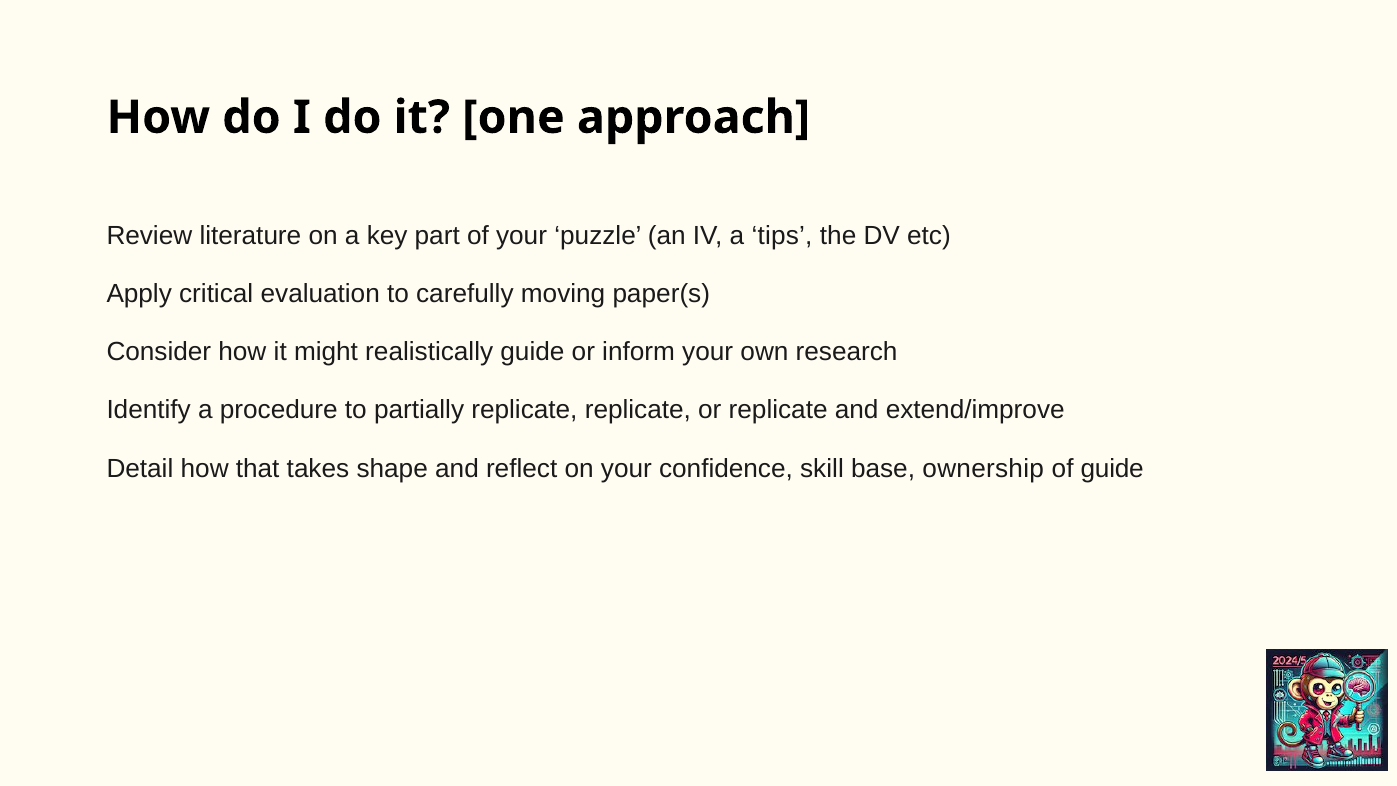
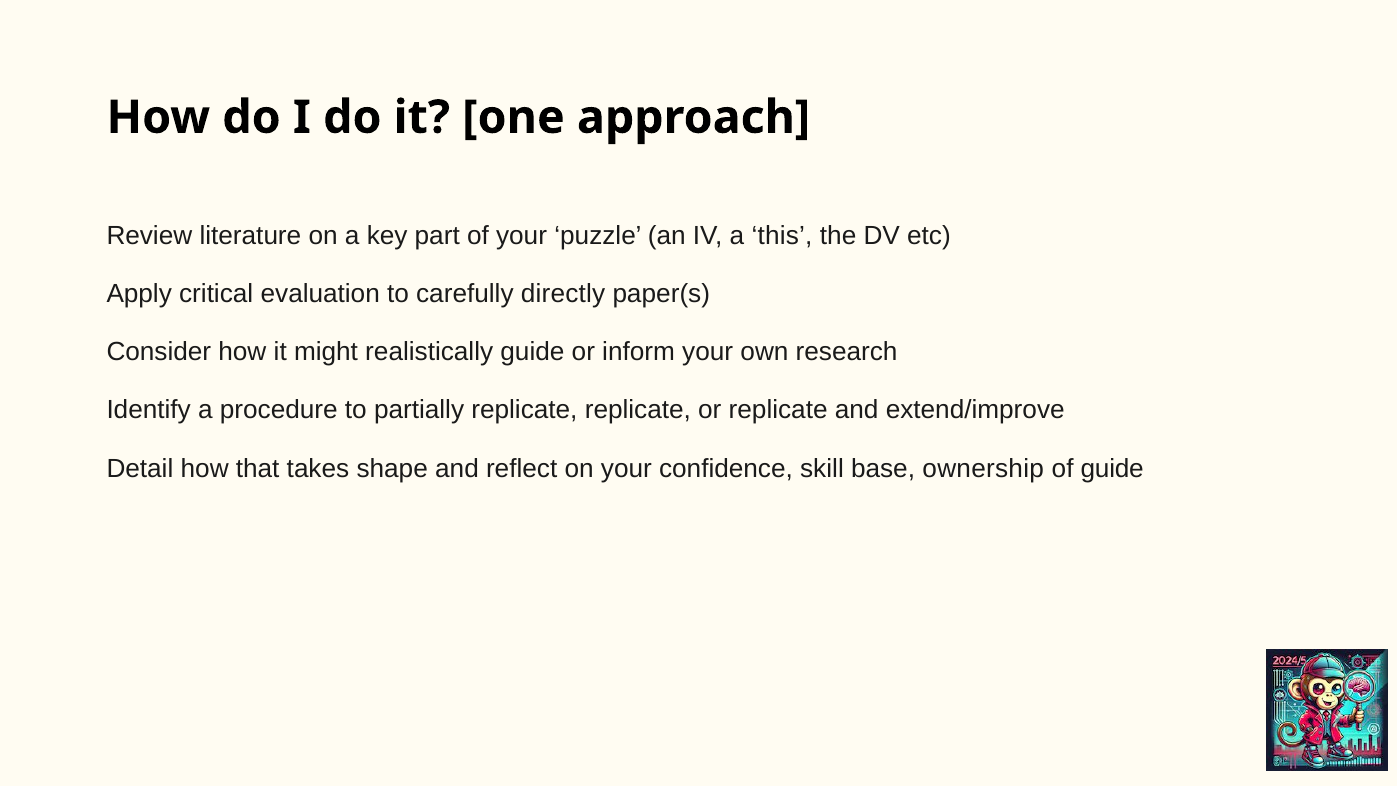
tips: tips -> this (782, 235)
moving: moving -> directly (563, 294)
